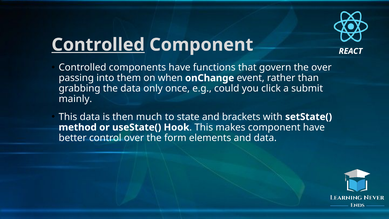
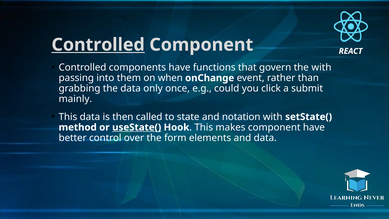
the over: over -> with (321, 67)
much: much -> called (149, 117)
brackets: brackets -> notation (241, 117)
useState( underline: none -> present (137, 127)
